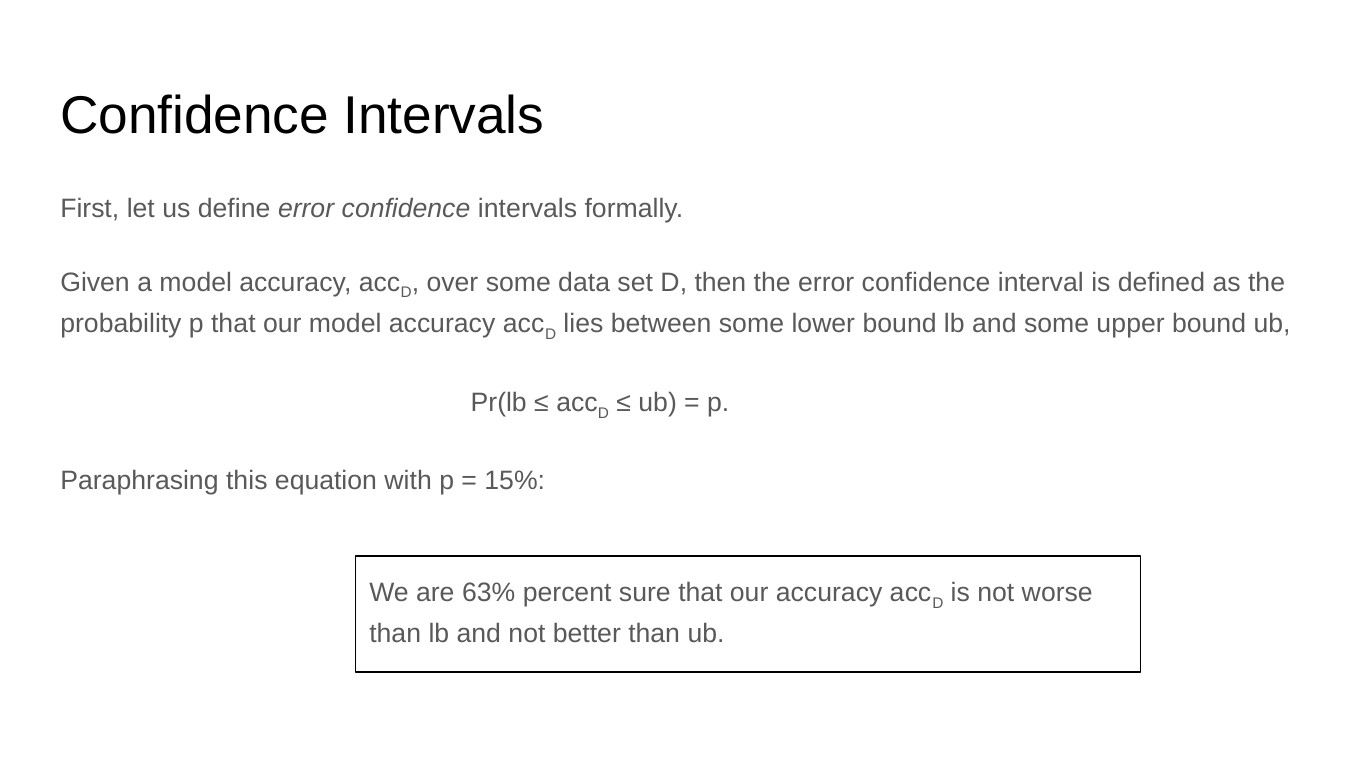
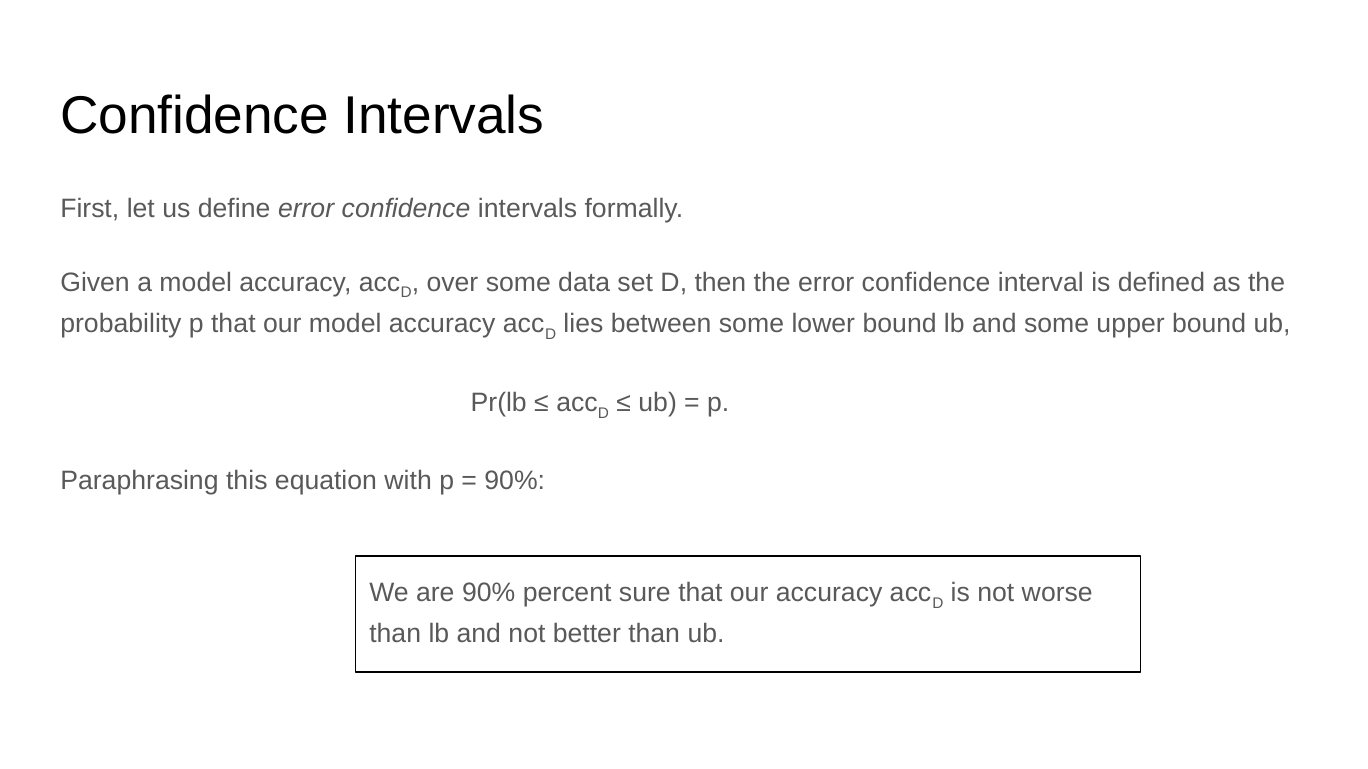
15%: 15% -> 90% (515, 481)
are 63%: 63% -> 90% (489, 593)
